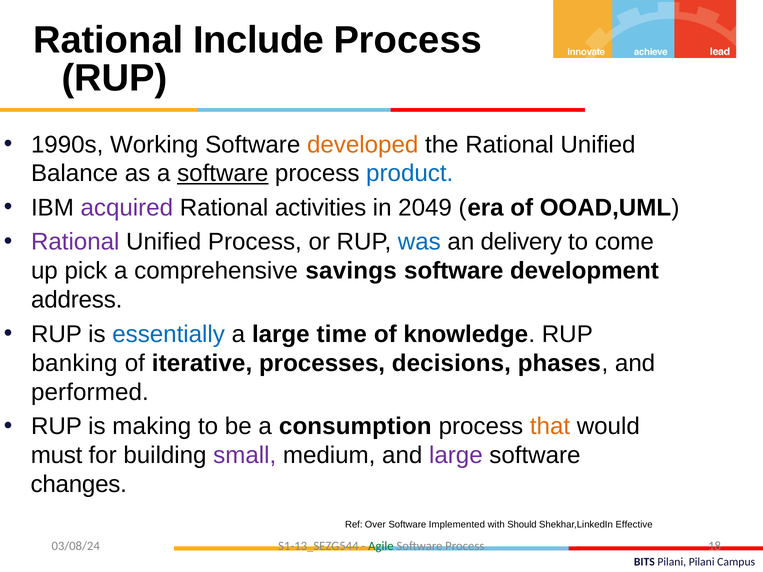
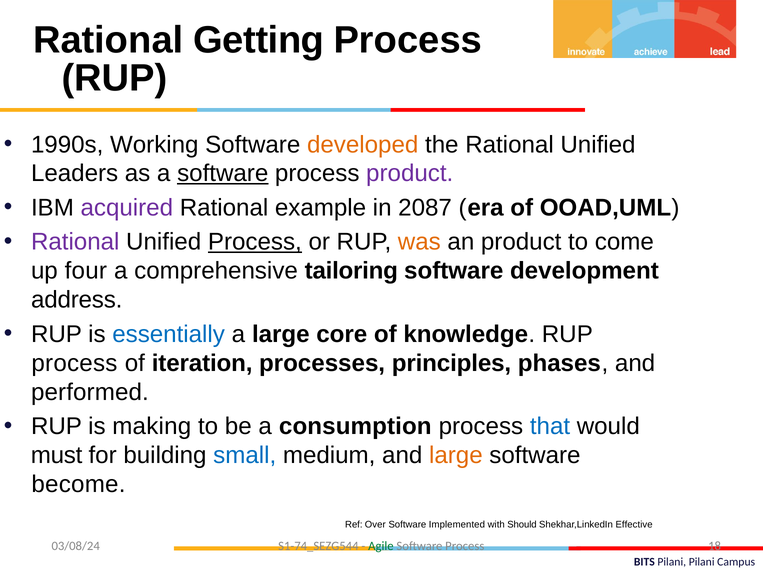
Include: Include -> Getting (259, 40)
Balance: Balance -> Leaders (75, 174)
product colour: blue -> purple (410, 174)
activities: activities -> example (321, 208)
2049: 2049 -> 2087 (425, 208)
Process underline: none -> present (255, 242)
was colour: blue -> orange (419, 242)
an delivery: delivery -> product (521, 242)
pick: pick -> four (86, 271)
savings: savings -> tailoring (351, 271)
time: time -> core (342, 334)
banking: banking -> process (74, 363)
iterative: iterative -> iteration (202, 363)
decisions: decisions -> principles (451, 363)
that colour: orange -> blue (550, 427)
small colour: purple -> blue (245, 456)
large colour: purple -> orange (456, 456)
changes: changes -> become (78, 485)
S1-13_SEZG544: S1-13_SEZG544 -> S1-74_SEZG544 (318, 546)
